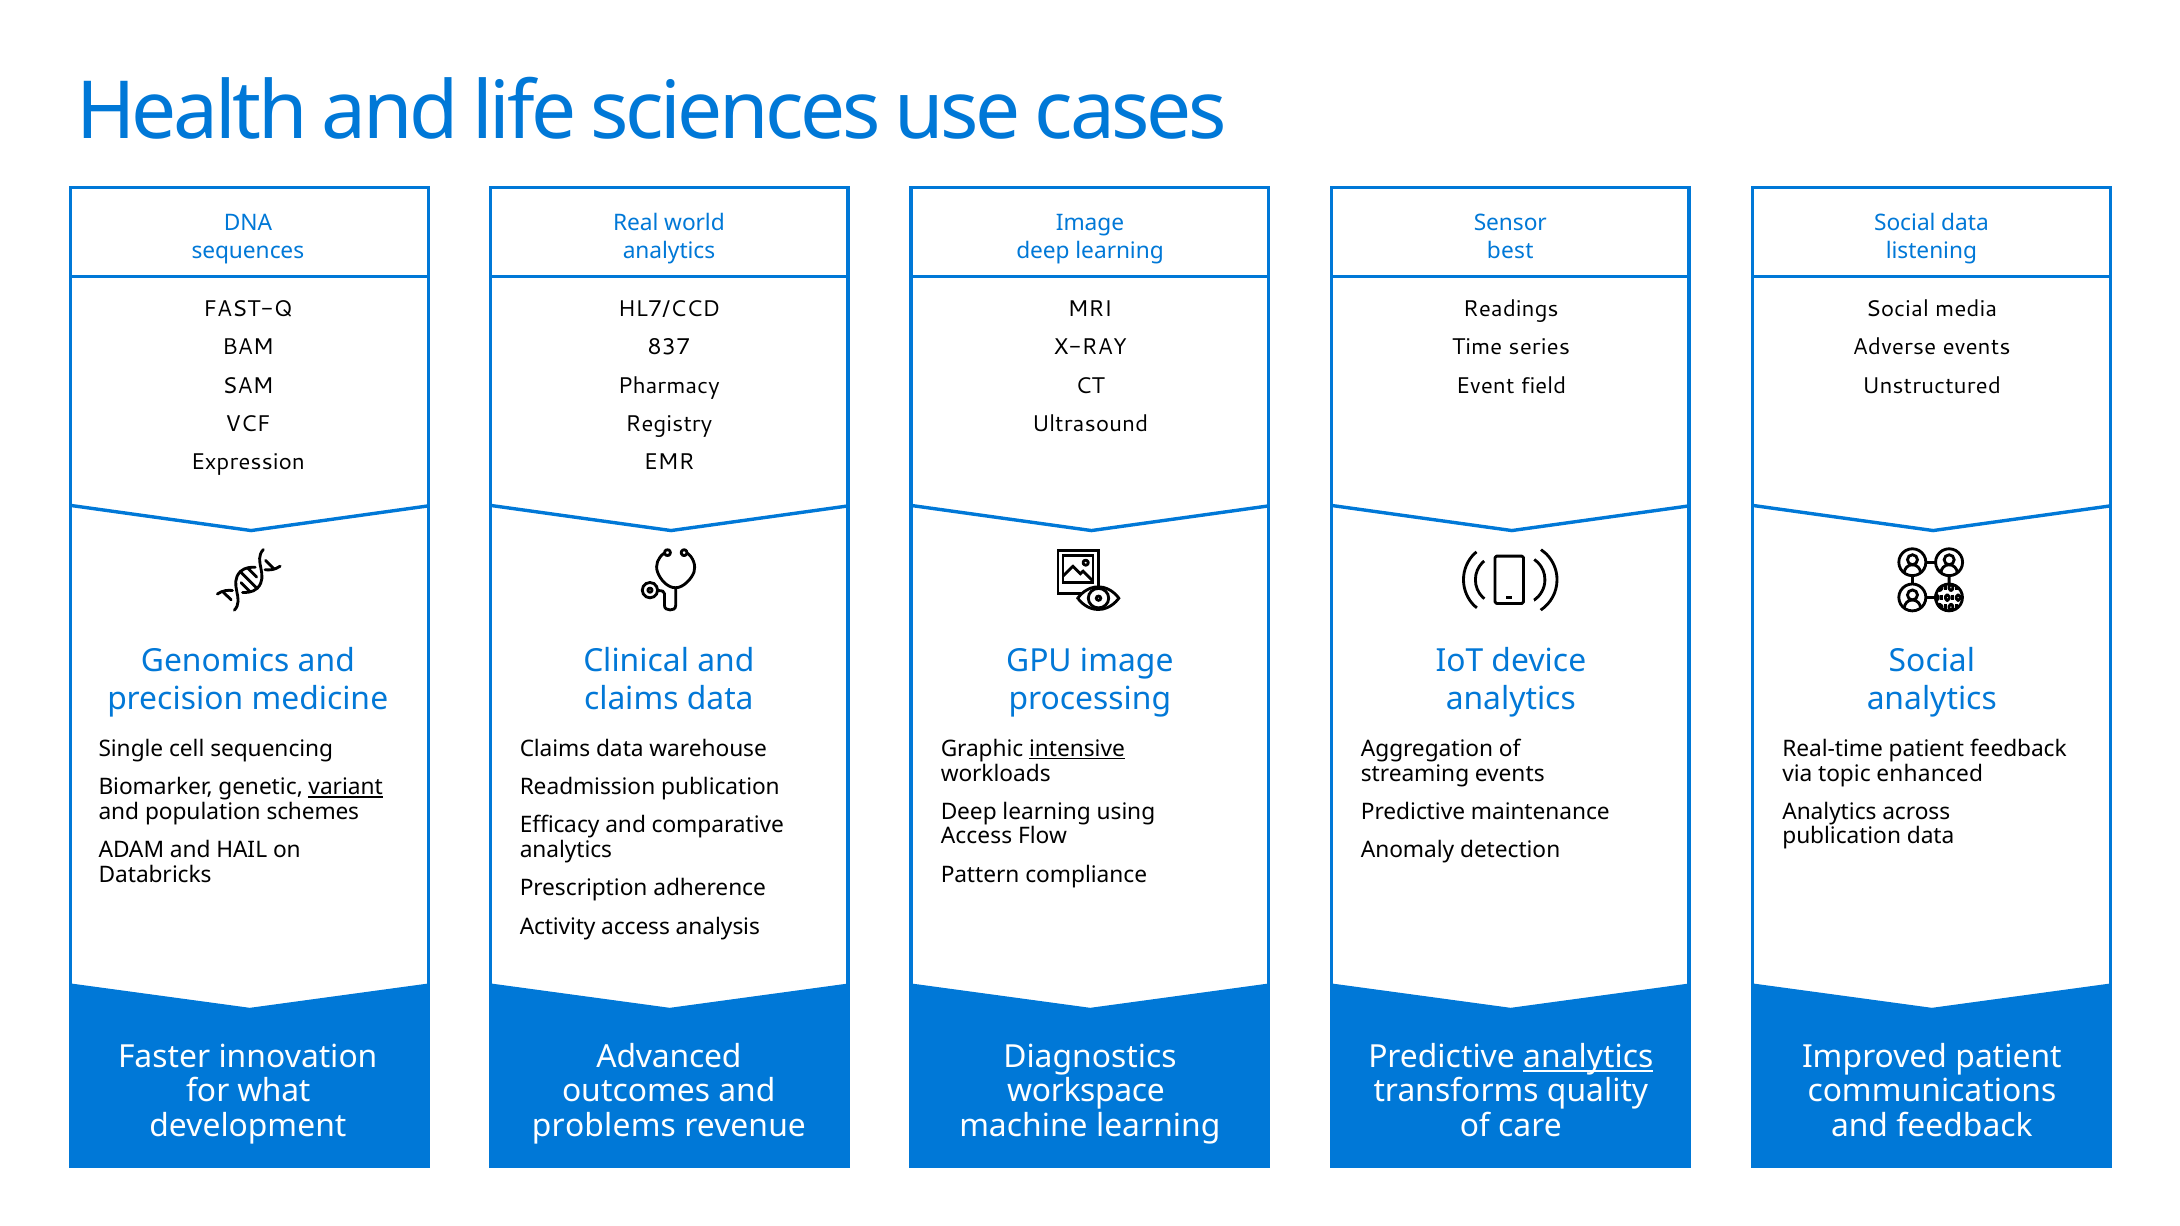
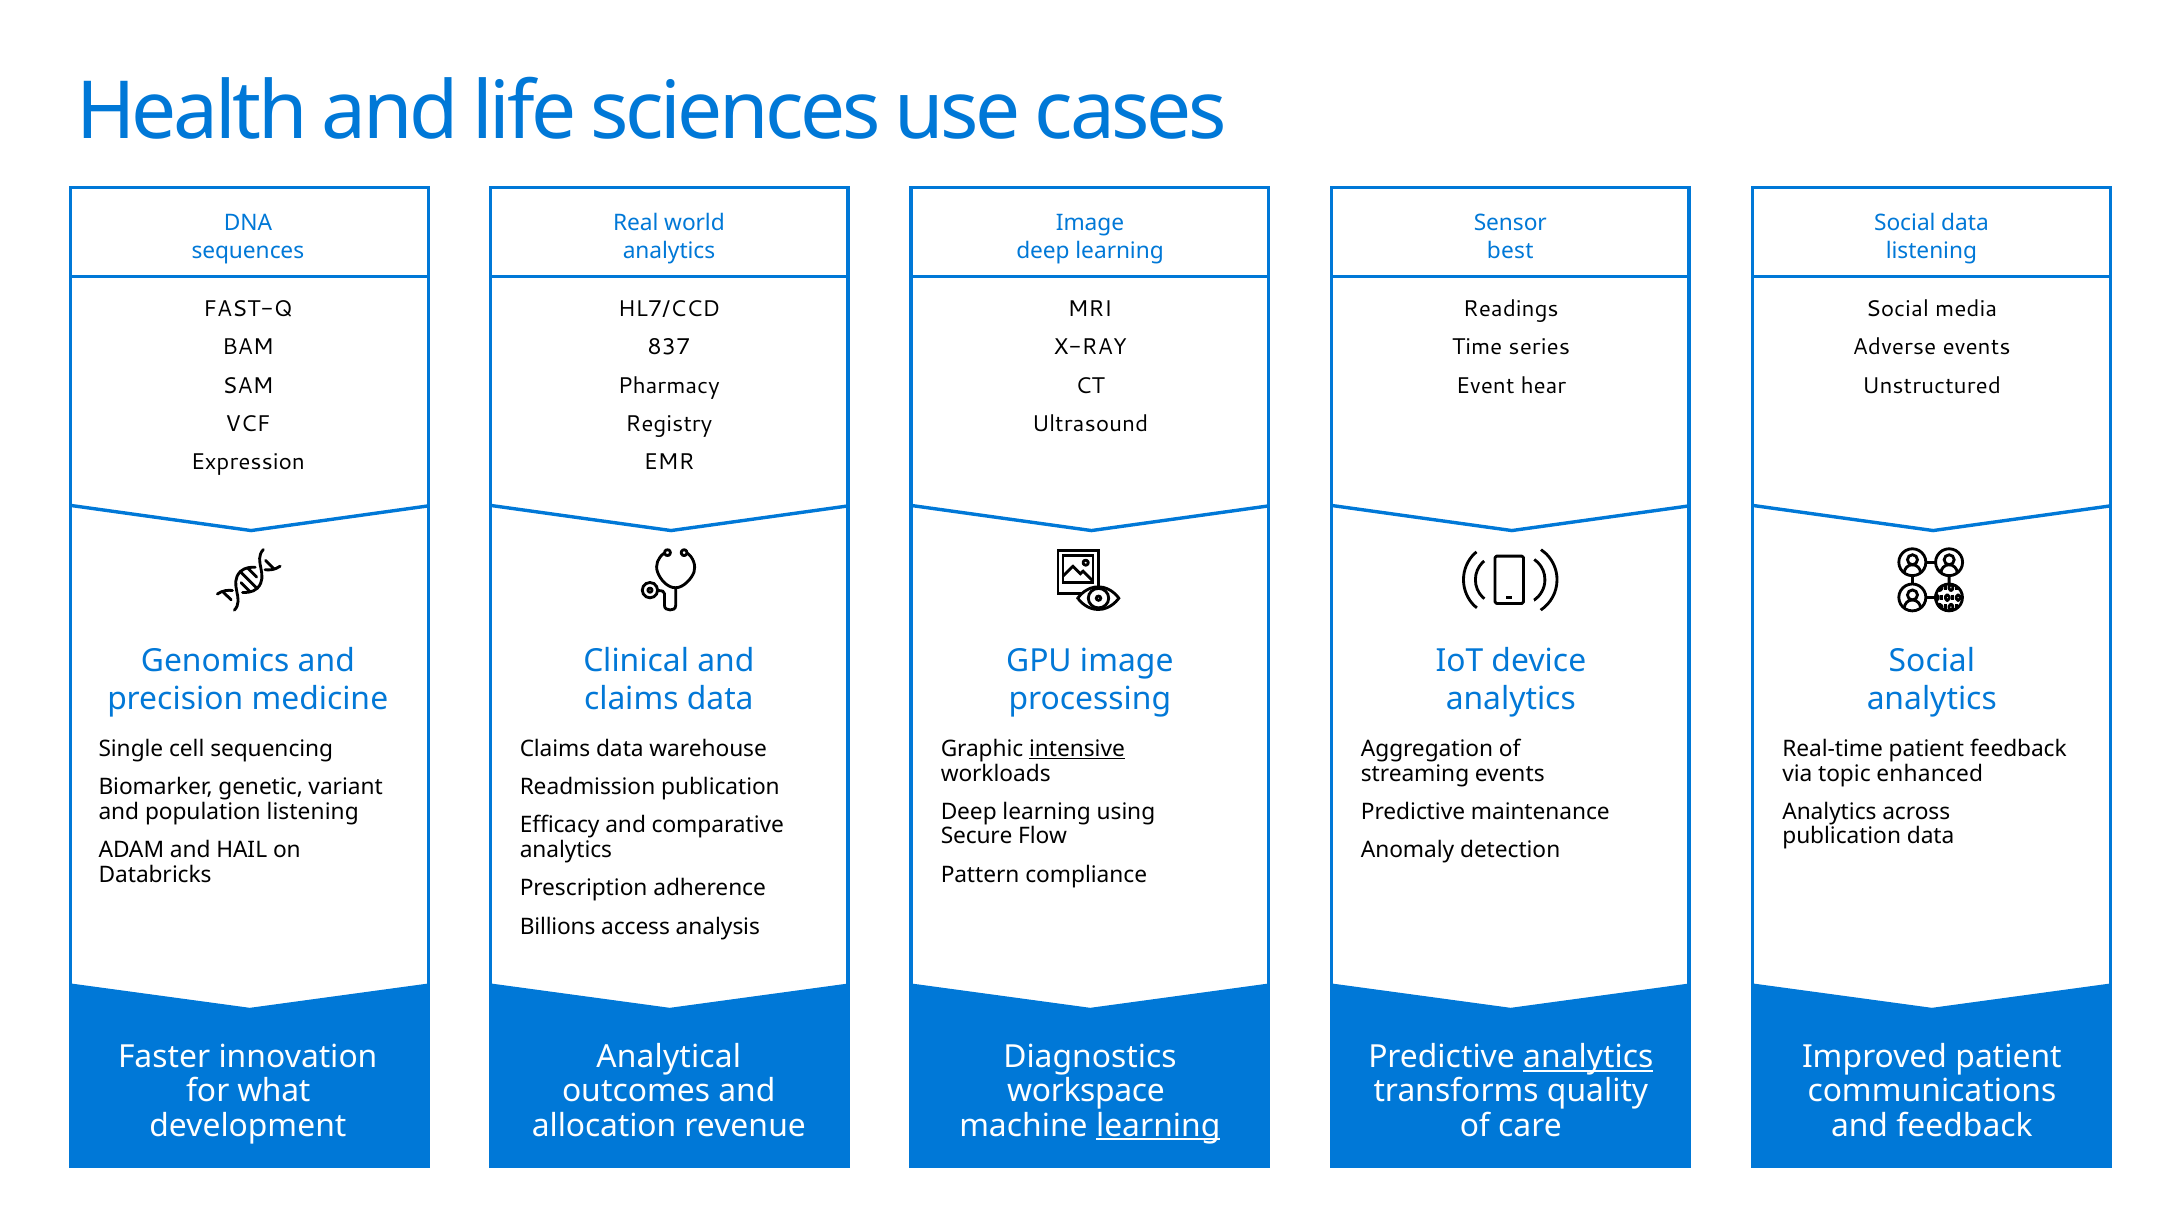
field: field -> hear (1543, 386)
variant underline: present -> none (346, 787)
population schemes: schemes -> listening (313, 812)
Access: Access -> Secure (977, 837)
Activity: Activity -> Billions (558, 927)
Advanced: Advanced -> Analytical (669, 1057)
problems: problems -> allocation (604, 1126)
learning underline: none -> present (1158, 1126)
